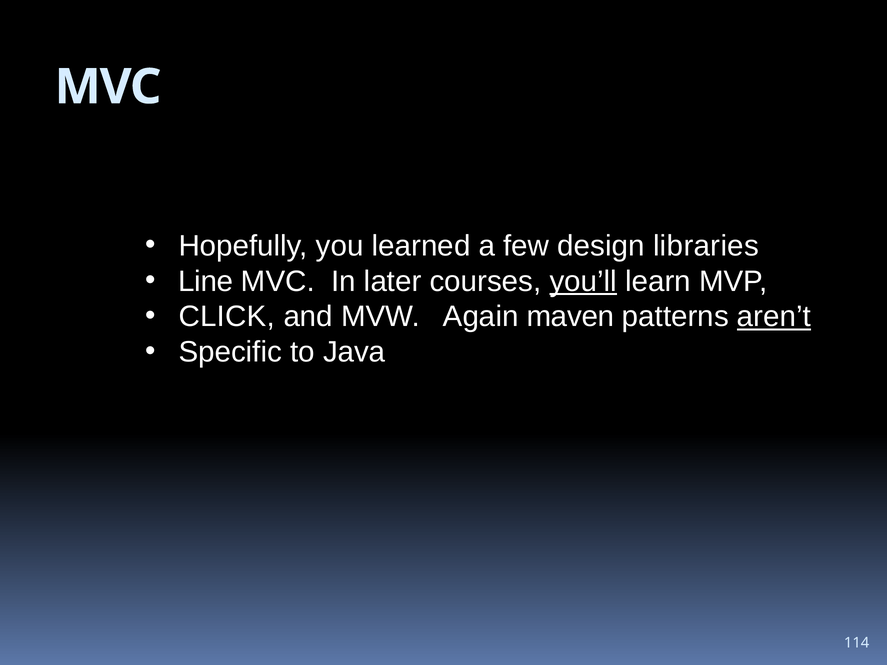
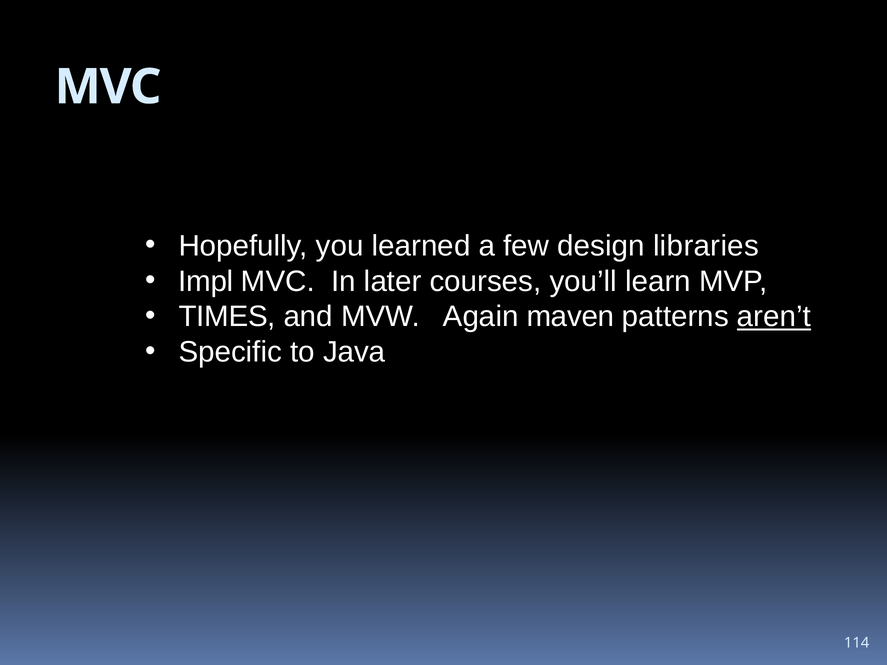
Line: Line -> Impl (206, 281)
you’ll underline: present -> none (583, 281)
CLICK: CLICK -> TIMES (227, 317)
